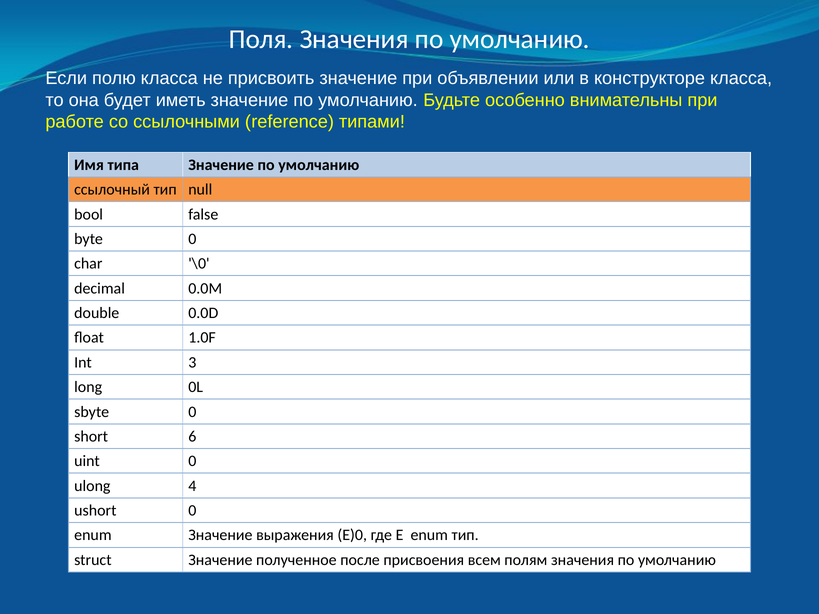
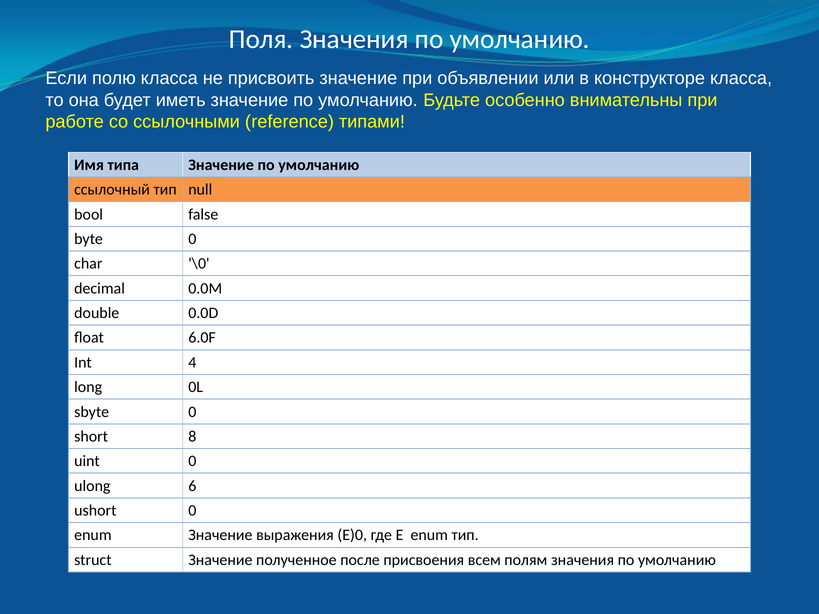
1.0F: 1.0F -> 6.0F (202, 338)
3: 3 -> 4 (192, 363)
6: 6 -> 8 (192, 437)
4: 4 -> 6 (192, 486)
